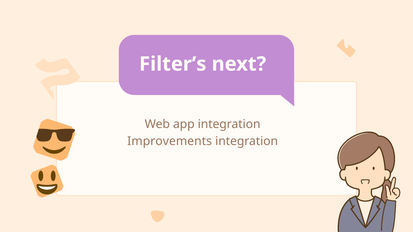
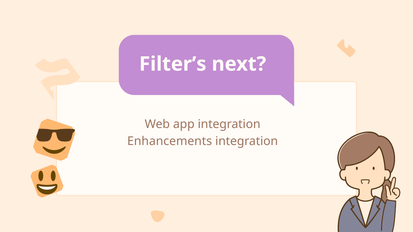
Improvements: Improvements -> Enhancements (170, 141)
